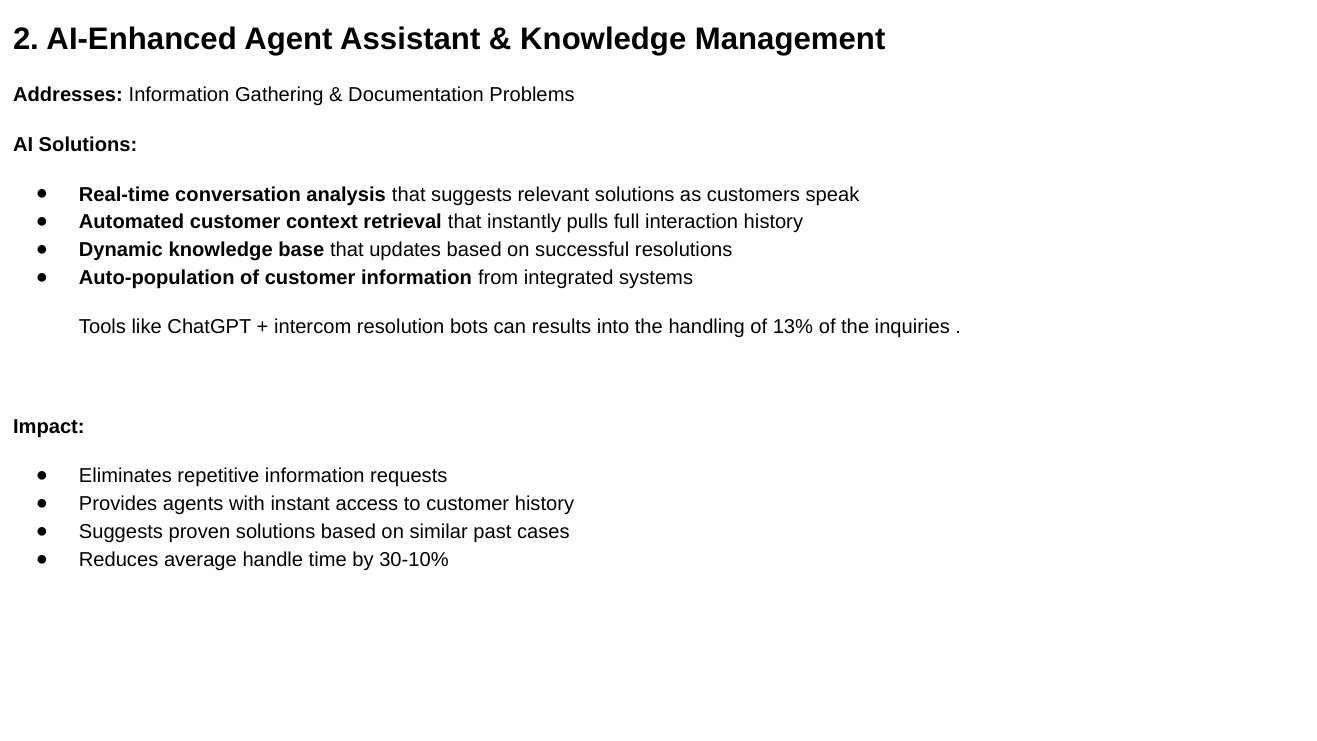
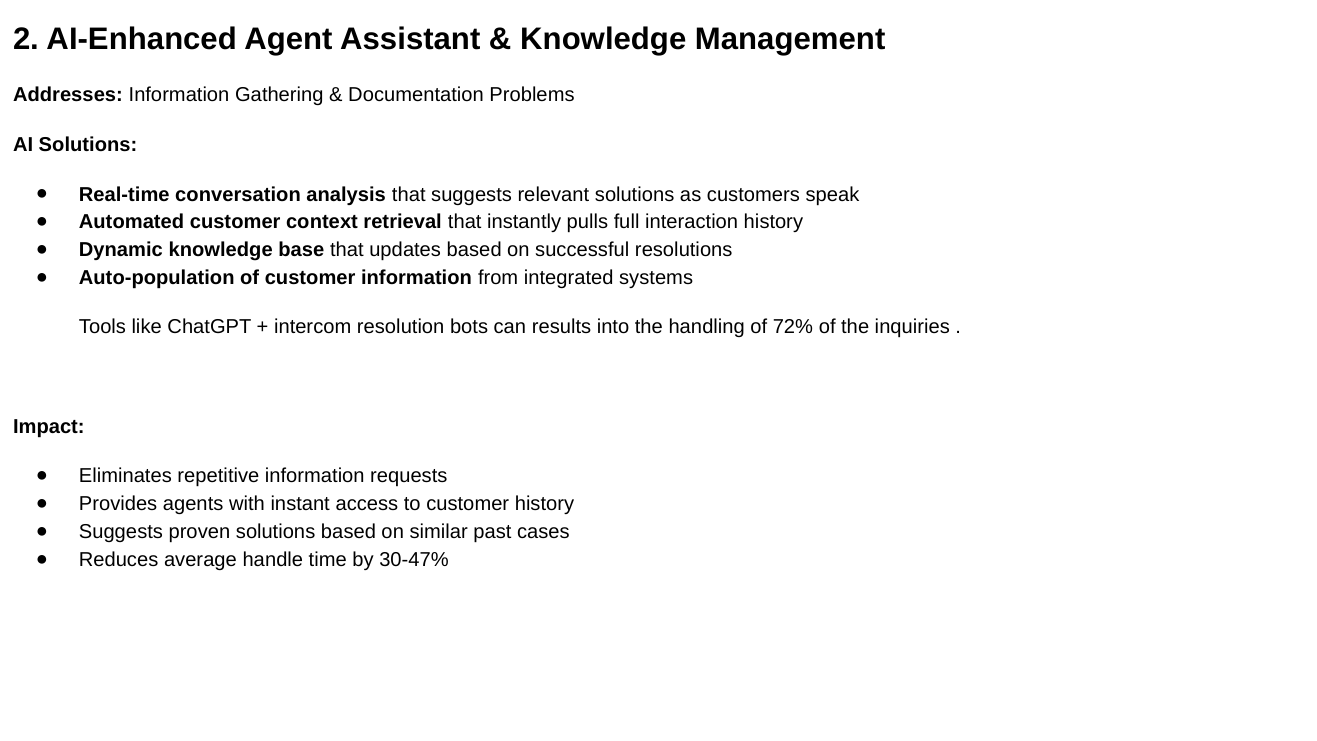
13%: 13% -> 72% (793, 327)
30-10%: 30-10% -> 30-47% (414, 559)
